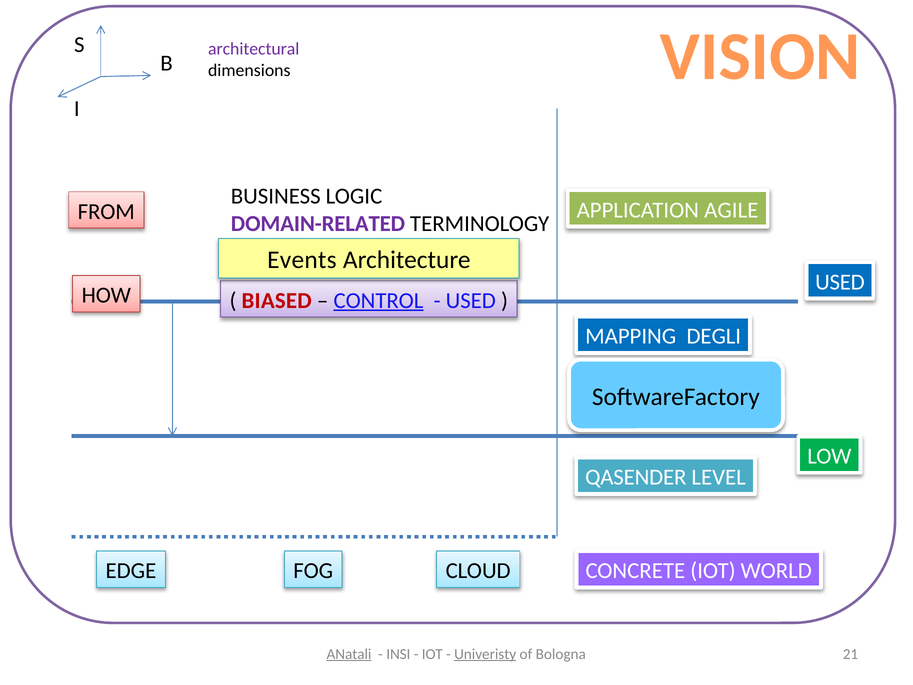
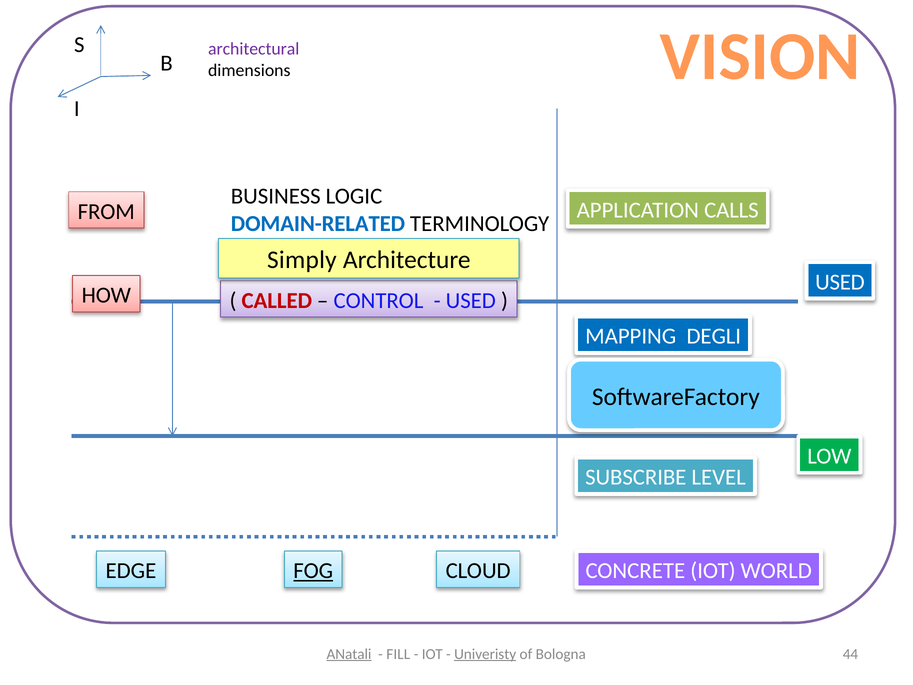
AGILE: AGILE -> CALLS (731, 210)
DOMAIN-RELATED colour: purple -> blue (318, 224)
Events: Events -> Simply (302, 260)
BIASED: BIASED -> CALLED (277, 300)
CONTROL underline: present -> none (378, 300)
QASENDER: QASENDER -> SUBSCRIBE (636, 477)
FOG underline: none -> present (313, 571)
INSI: INSI -> FILL (398, 654)
21: 21 -> 44 (851, 654)
